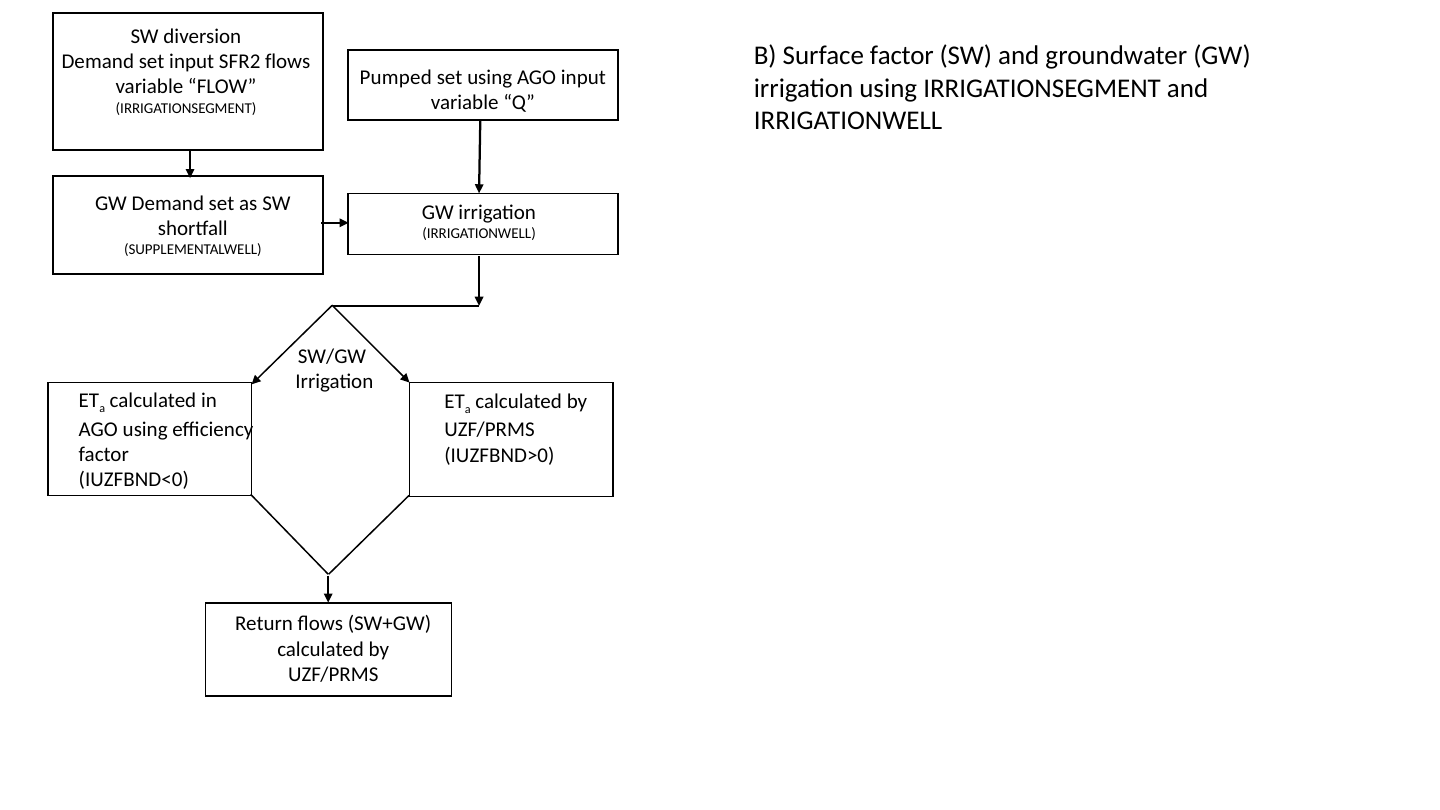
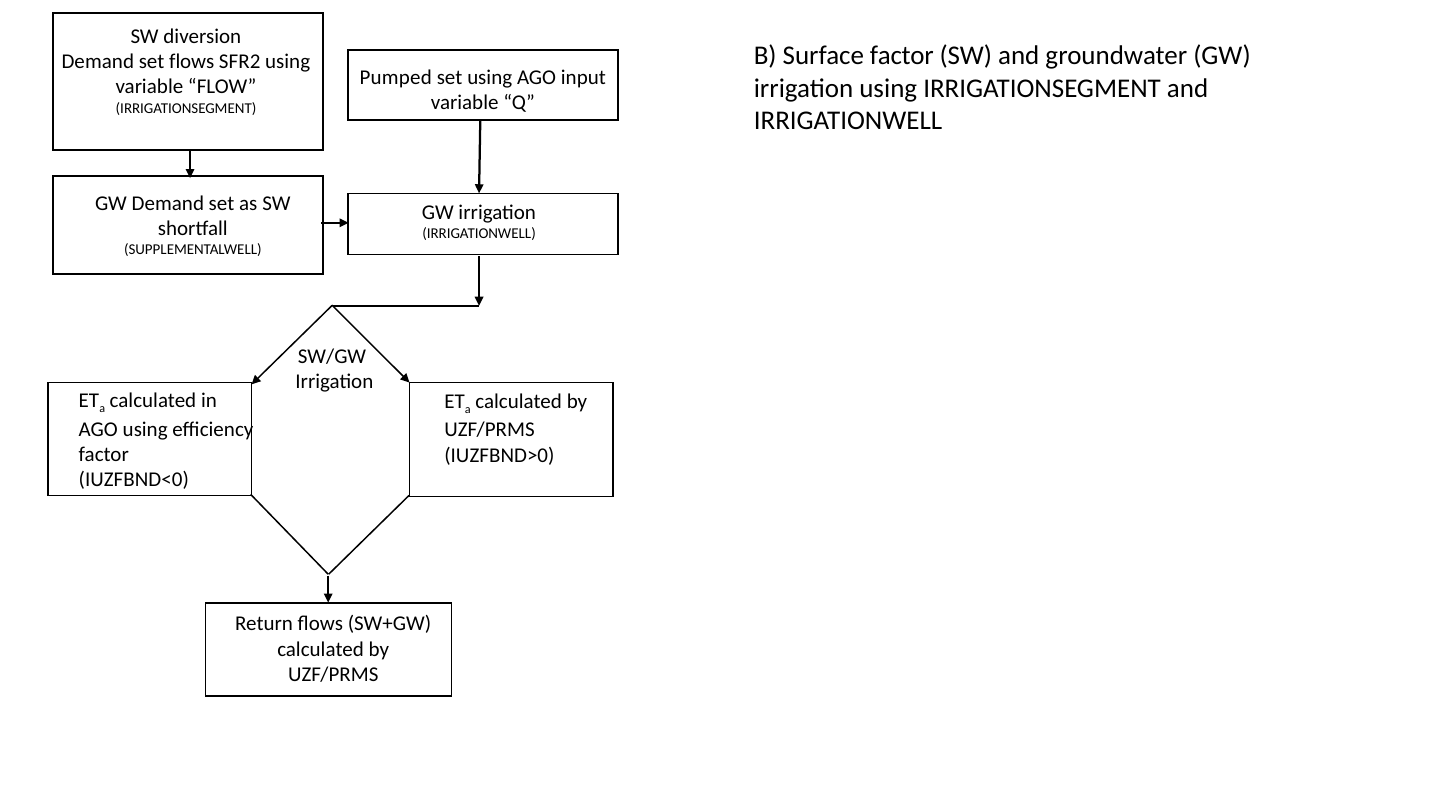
set input: input -> flows (192, 62)
SFR2 flows: flows -> using (288, 62)
